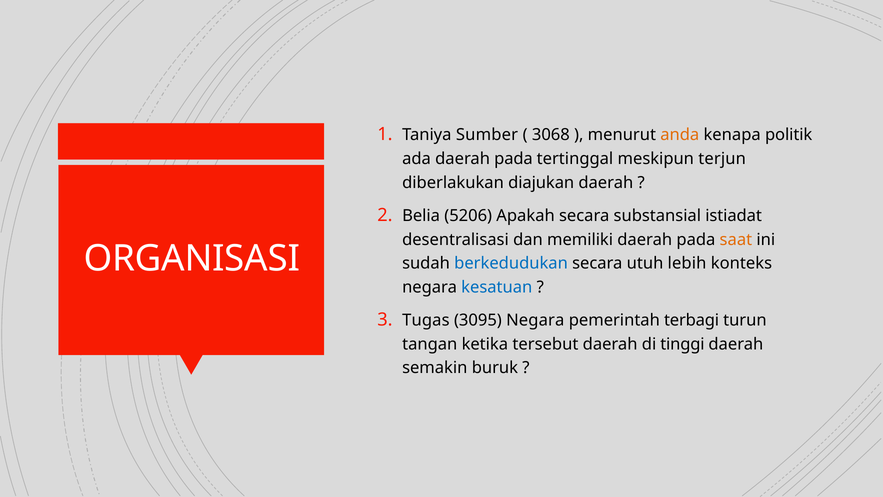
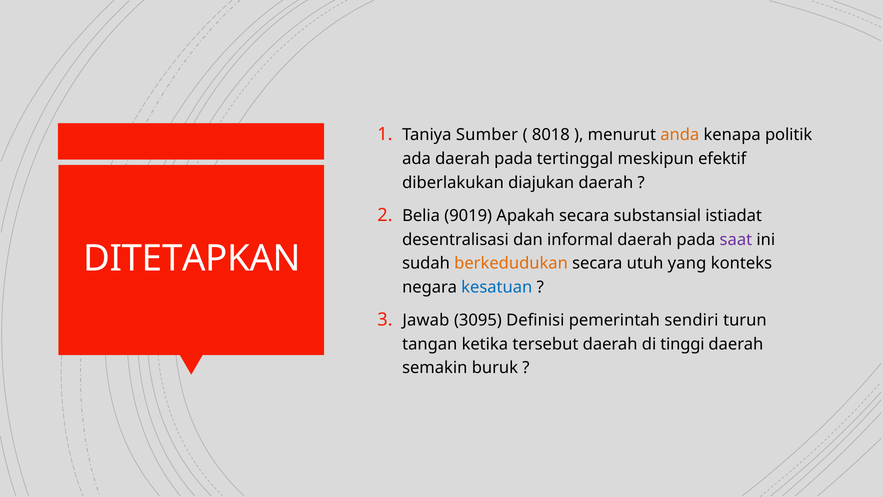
3068: 3068 -> 8018 (551, 135)
terjun: terjun -> efektif (722, 159)
5206: 5206 -> 9019 (468, 216)
memiliki: memiliki -> informal (580, 239)
saat colour: orange -> purple (736, 239)
ORGANISASI: ORGANISASI -> DITETAPKAN (192, 258)
berkedudukan colour: blue -> orange (511, 263)
lebih: lebih -> yang (687, 263)
Tugas: Tugas -> Jawab (426, 320)
3095 Negara: Negara -> Definisi (535, 320)
terbagi: terbagi -> sendiri (691, 320)
